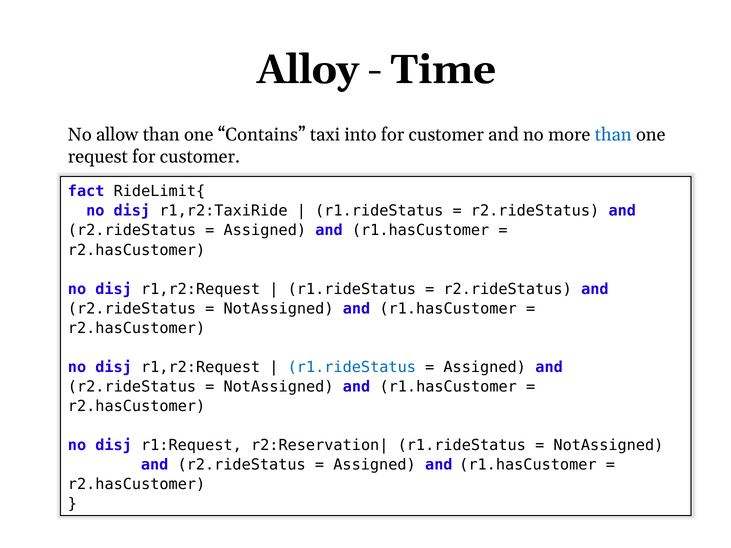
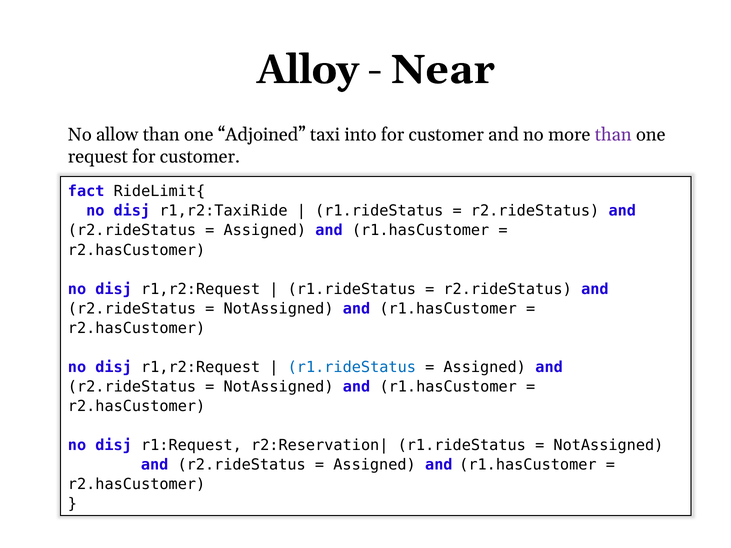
Time: Time -> Near (443, 70)
Contains: Contains -> Adjoined (262, 135)
than colour: blue -> purple (613, 135)
